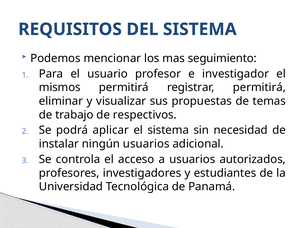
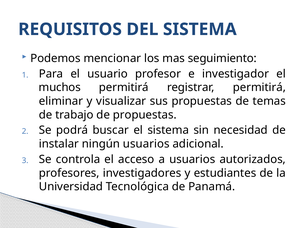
mismos: mismos -> muchos (60, 87)
de respectivos: respectivos -> propuestas (145, 115)
aplicar: aplicar -> buscar (111, 130)
